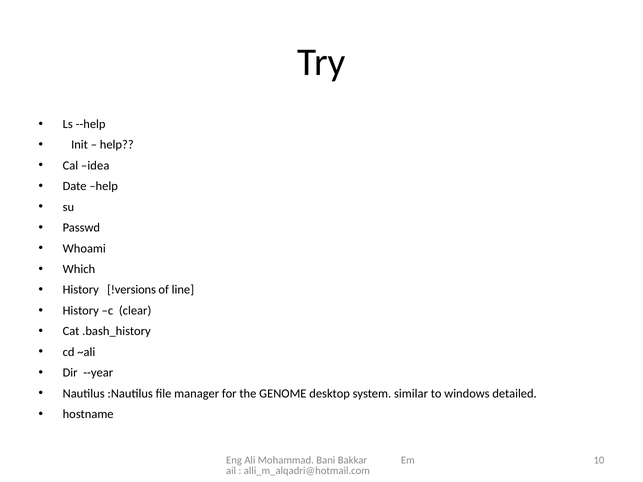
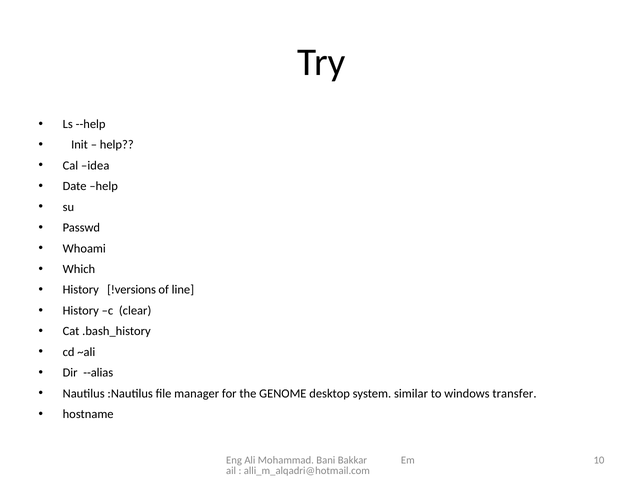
--year: --year -> --alias (98, 373)
detailed: detailed -> transfer (514, 394)
